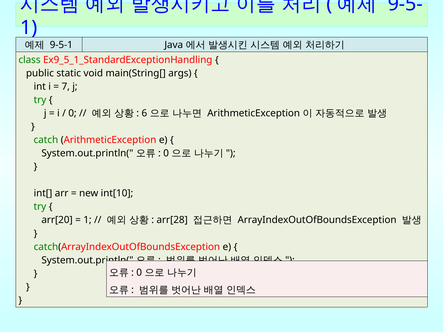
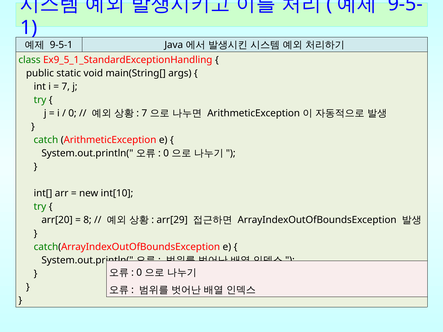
6: 6 -> 7 (144, 113)
1: 1 -> 8 (88, 220)
arr[28: arr[28 -> arr[29 (172, 220)
